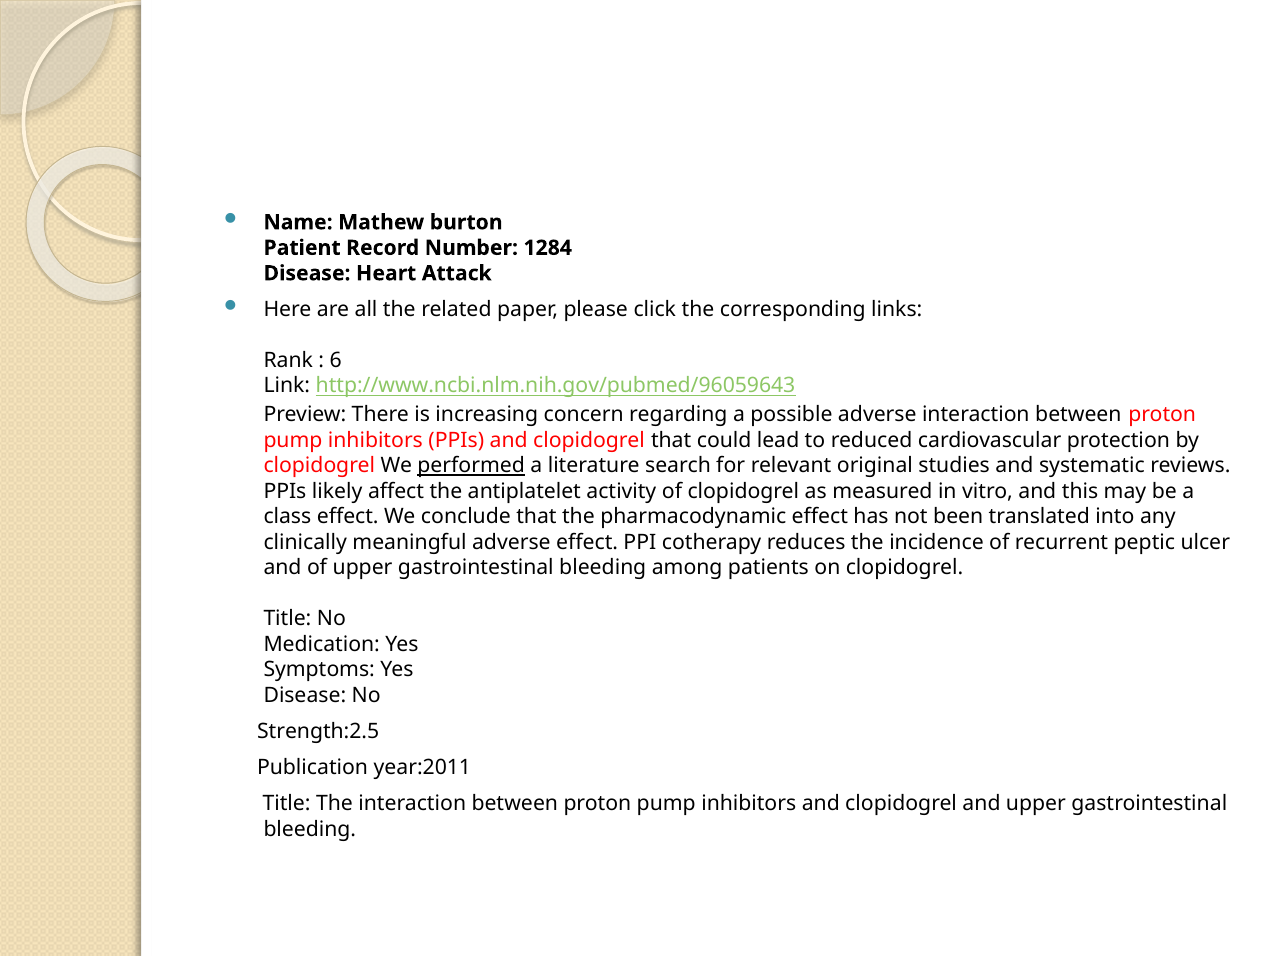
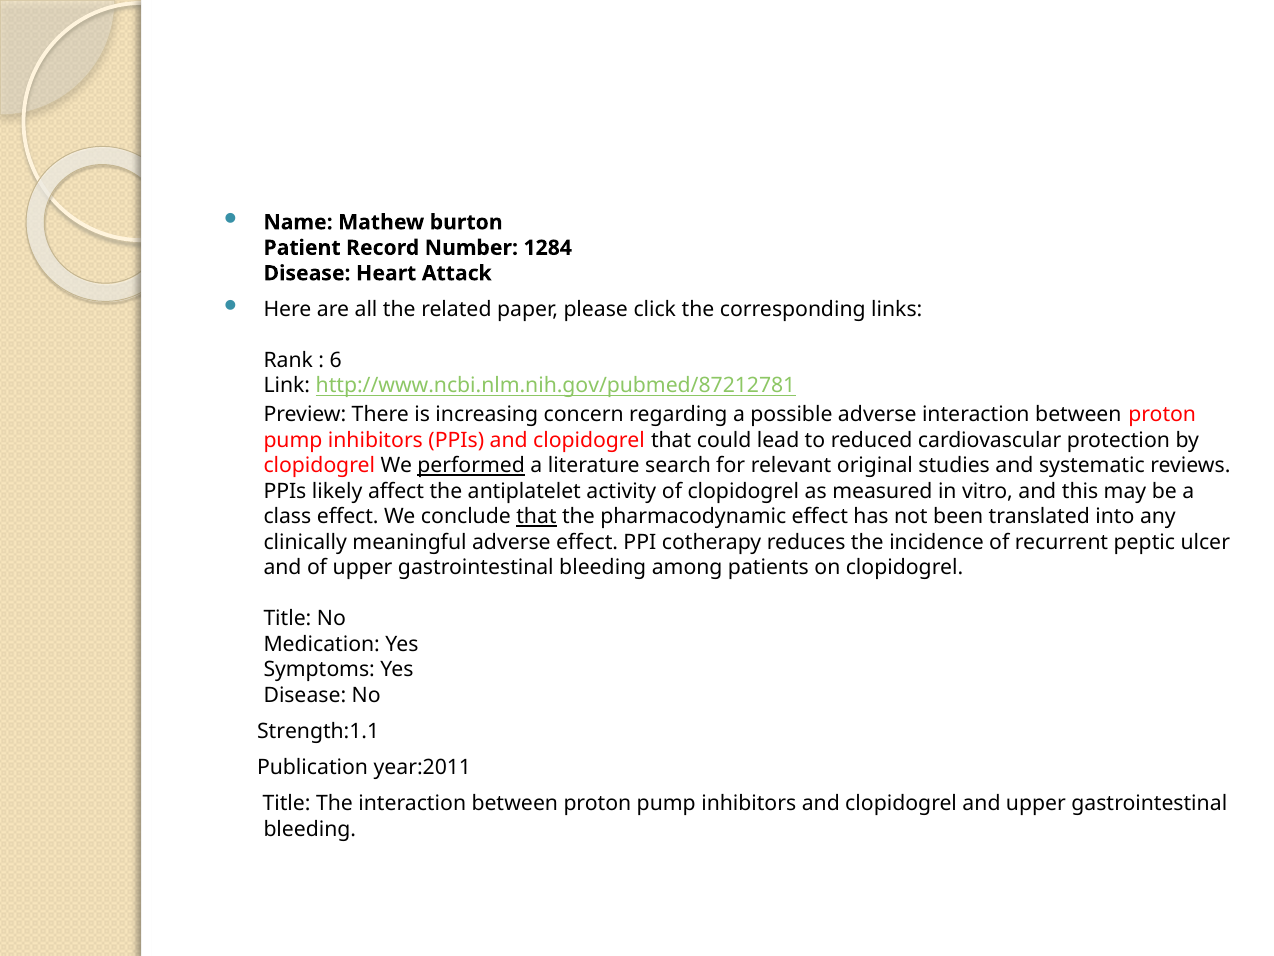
http://www.ncbi.nlm.nih.gov/pubmed/96059643: http://www.ncbi.nlm.nih.gov/pubmed/96059643 -> http://www.ncbi.nlm.nih.gov/pubmed/87212781 (556, 386)
that underline: none -> present (536, 517)
Strength:2.5: Strength:2.5 -> Strength:1.1 (318, 731)
